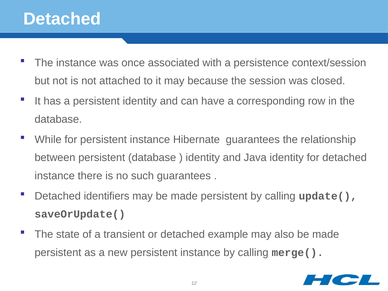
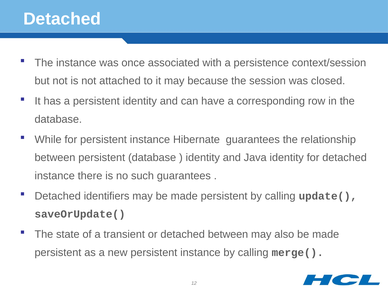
detached example: example -> between (228, 234)
